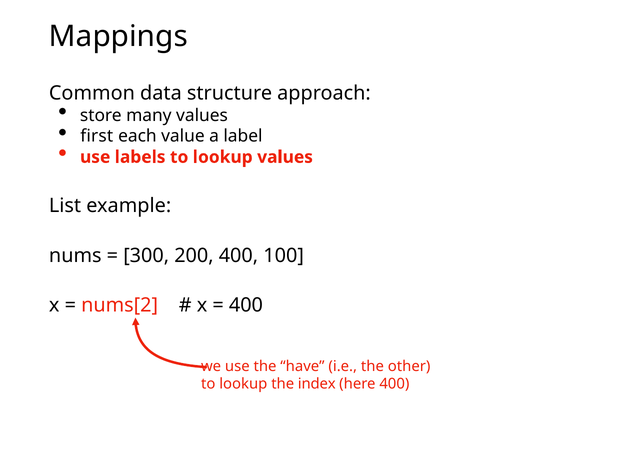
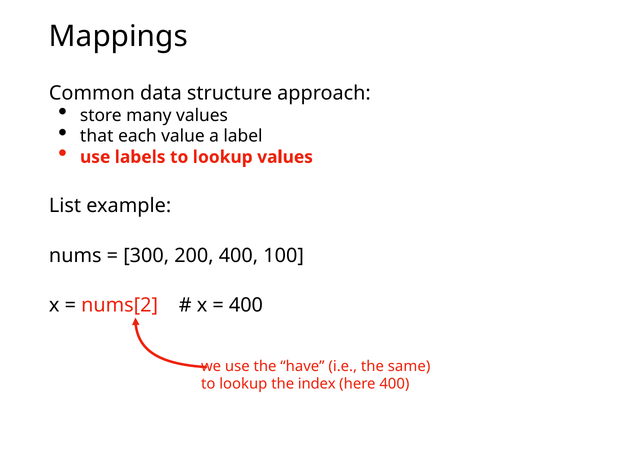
first: first -> that (97, 136)
other: other -> same (409, 366)
